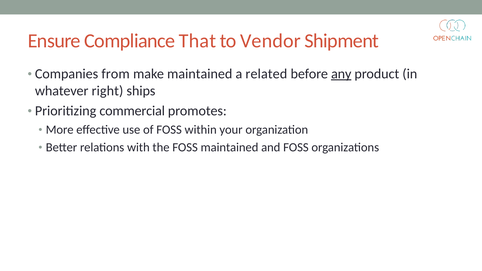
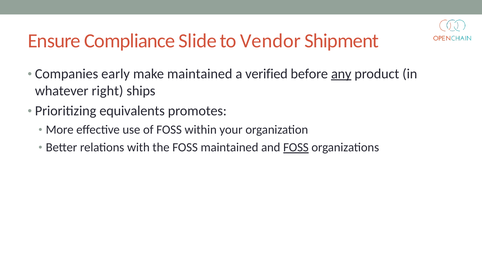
That: That -> Slide (198, 41)
from: from -> early (116, 74)
related: related -> verified (267, 74)
commercial: commercial -> equivalents (132, 111)
FOSS underline: none -> present (296, 148)
